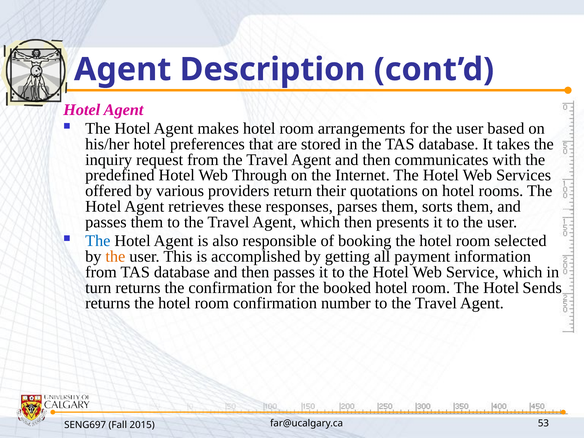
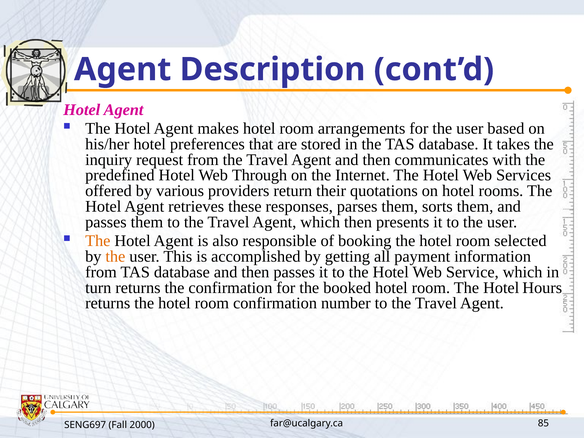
The colour: blue -> orange (98, 241)
Sends: Sends -> Hours (542, 288)
53: 53 -> 85 (543, 423)
2015: 2015 -> 2000 (142, 425)
